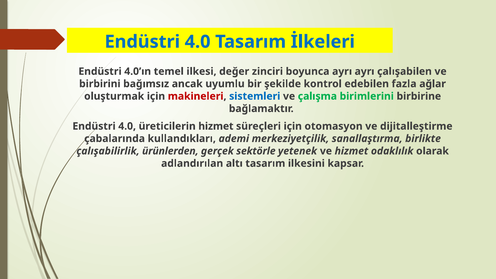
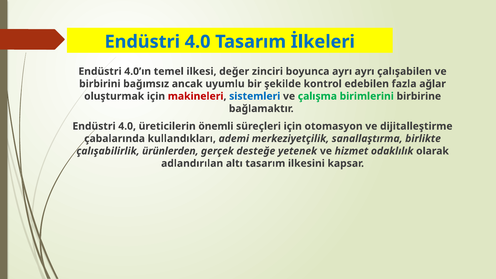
üreticilerin hizmet: hizmet -> önemli (216, 126)
sektörle: sektörle -> desteğe (256, 151)
